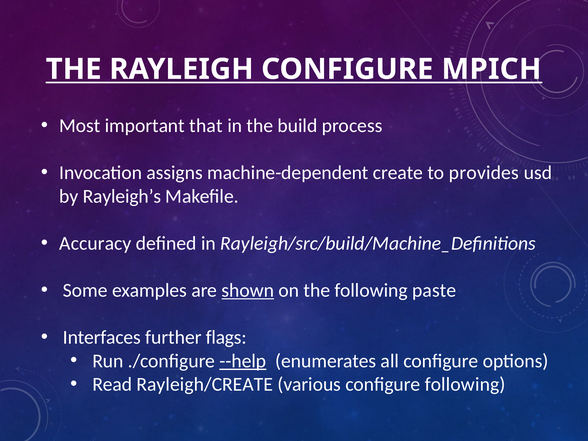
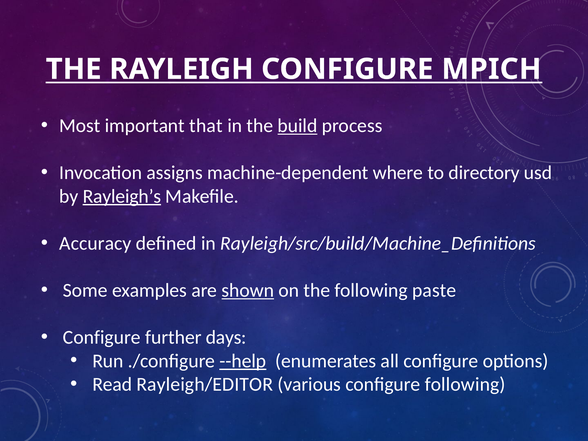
build underline: none -> present (297, 126)
create: create -> where (398, 173)
provides: provides -> directory (484, 173)
Rayleigh’s underline: none -> present (122, 196)
Interfaces: Interfaces -> Configure (102, 337)
flags: flags -> days (226, 337)
Rayleigh/CREATE: Rayleigh/CREATE -> Rayleigh/EDITOR (205, 384)
